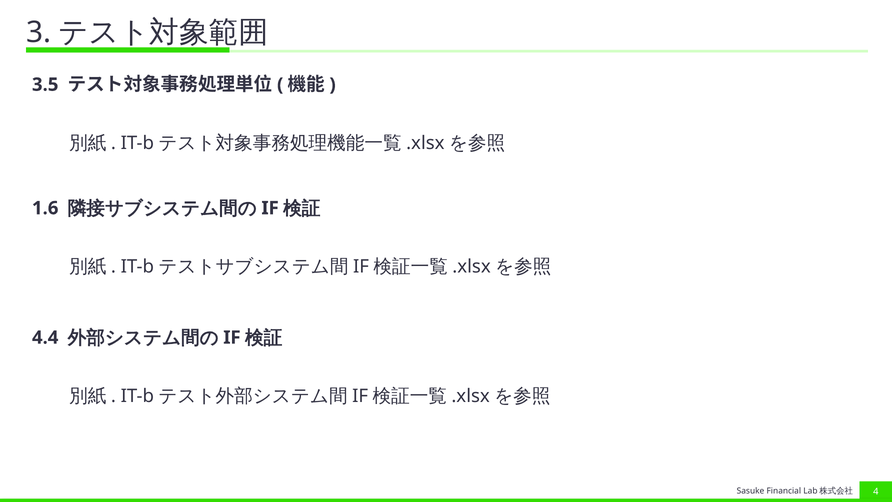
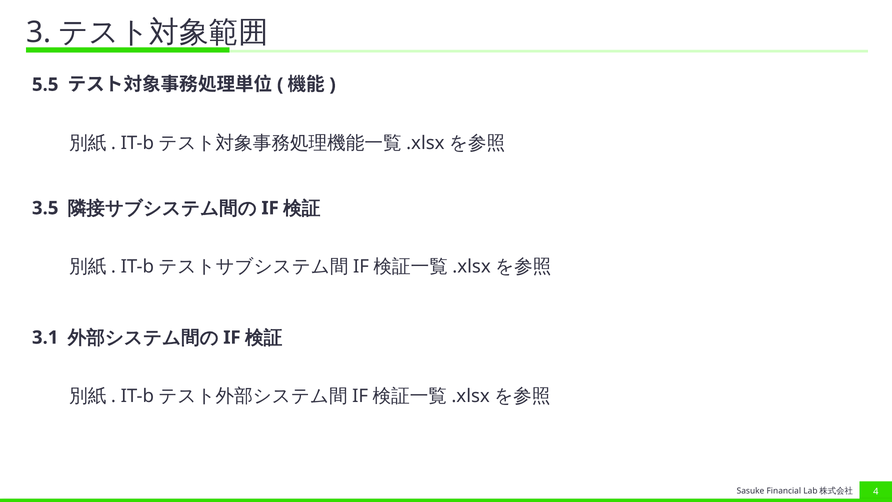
3.5: 3.5 -> 5.5 (45, 85)
1.6: 1.6 -> 3.5 (45, 208)
4.4: 4.4 -> 3.1 (45, 337)
